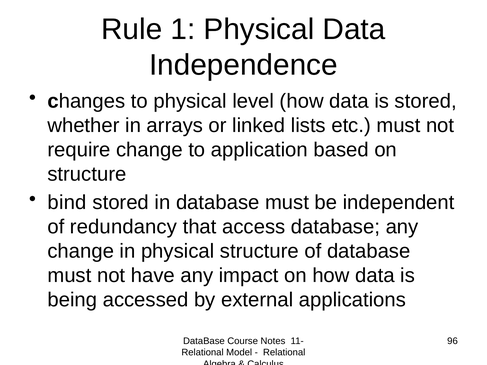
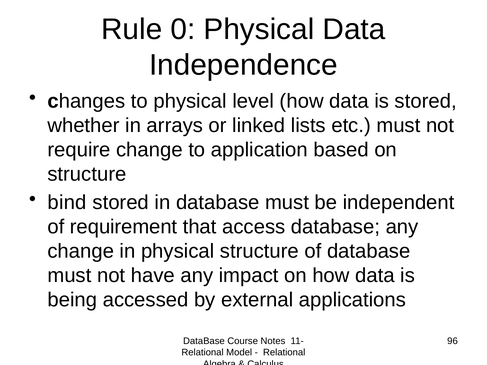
1: 1 -> 0 (183, 29)
redundancy: redundancy -> requirement (124, 227)
